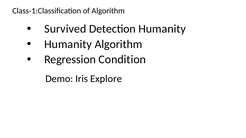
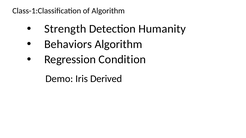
Survived: Survived -> Strength (65, 29)
Humanity: Humanity -> Behaviors (68, 44)
Explore: Explore -> Derived (106, 79)
